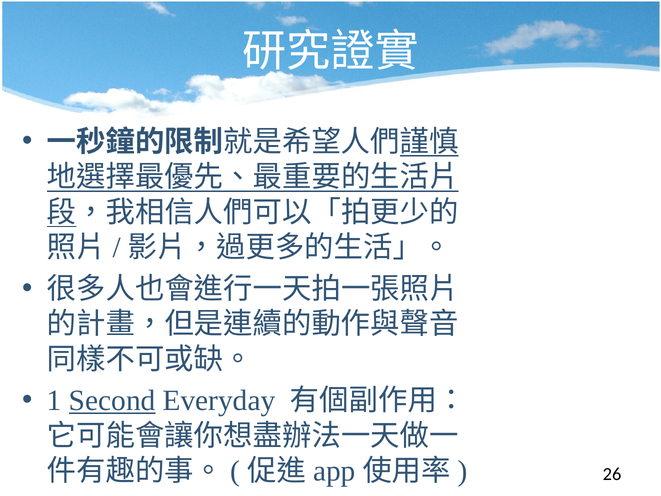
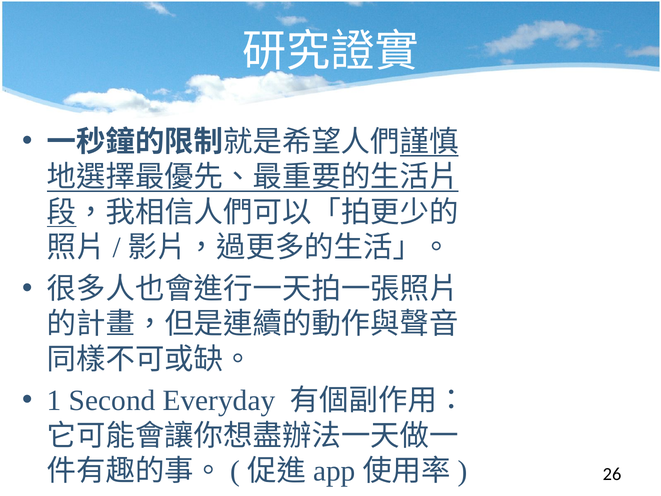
Second underline: present -> none (112, 400)
